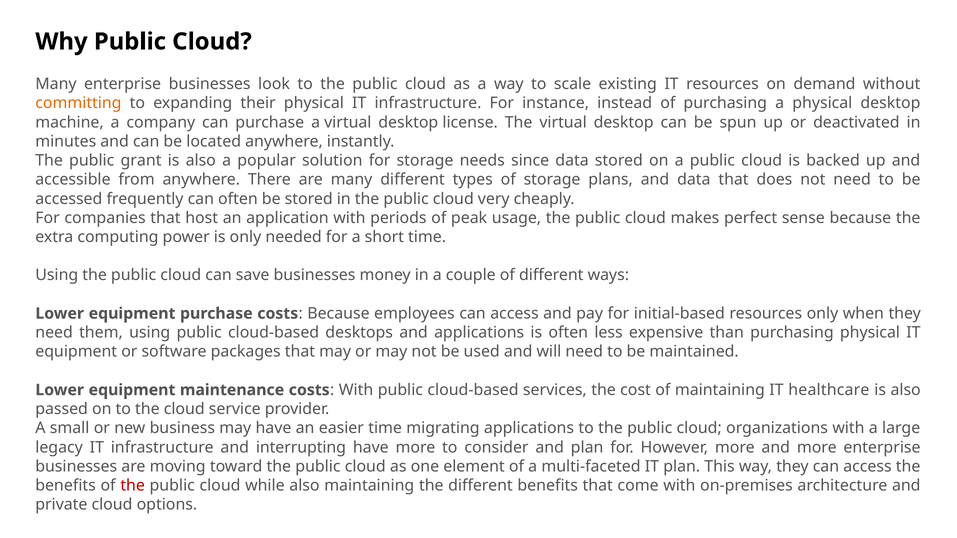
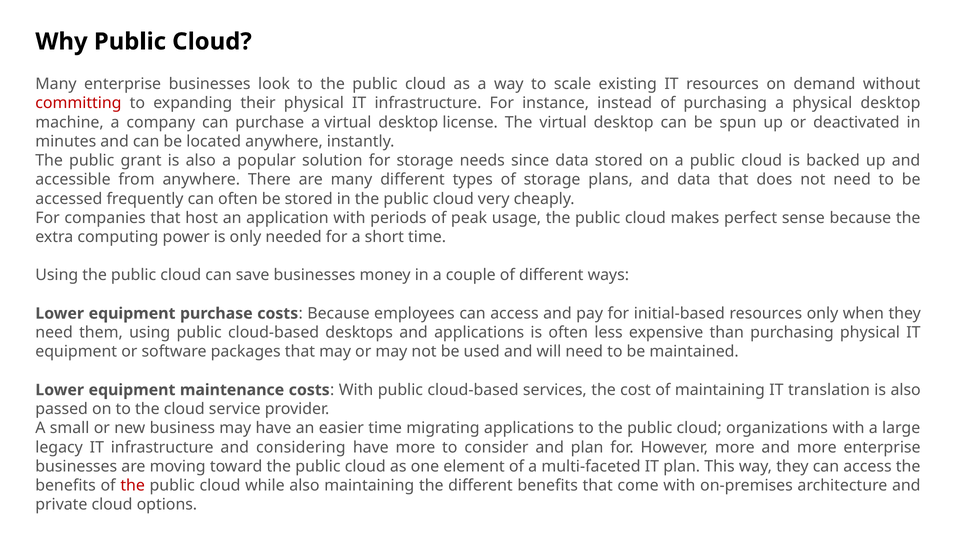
committing colour: orange -> red (78, 103)
healthcare: healthcare -> translation (829, 390)
interrupting: interrupting -> considering (301, 448)
